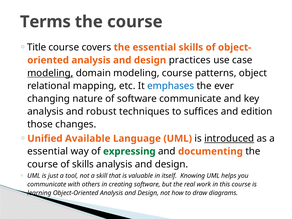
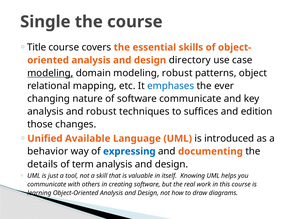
Terms: Terms -> Single (45, 22)
practices: practices -> directory (190, 60)
modeling course: course -> robust (177, 73)
introduced underline: present -> none (229, 139)
essential: essential -> behavior (48, 151)
expressing colour: green -> blue (129, 151)
course: course -> details (43, 164)
of skills: skills -> term (83, 164)
